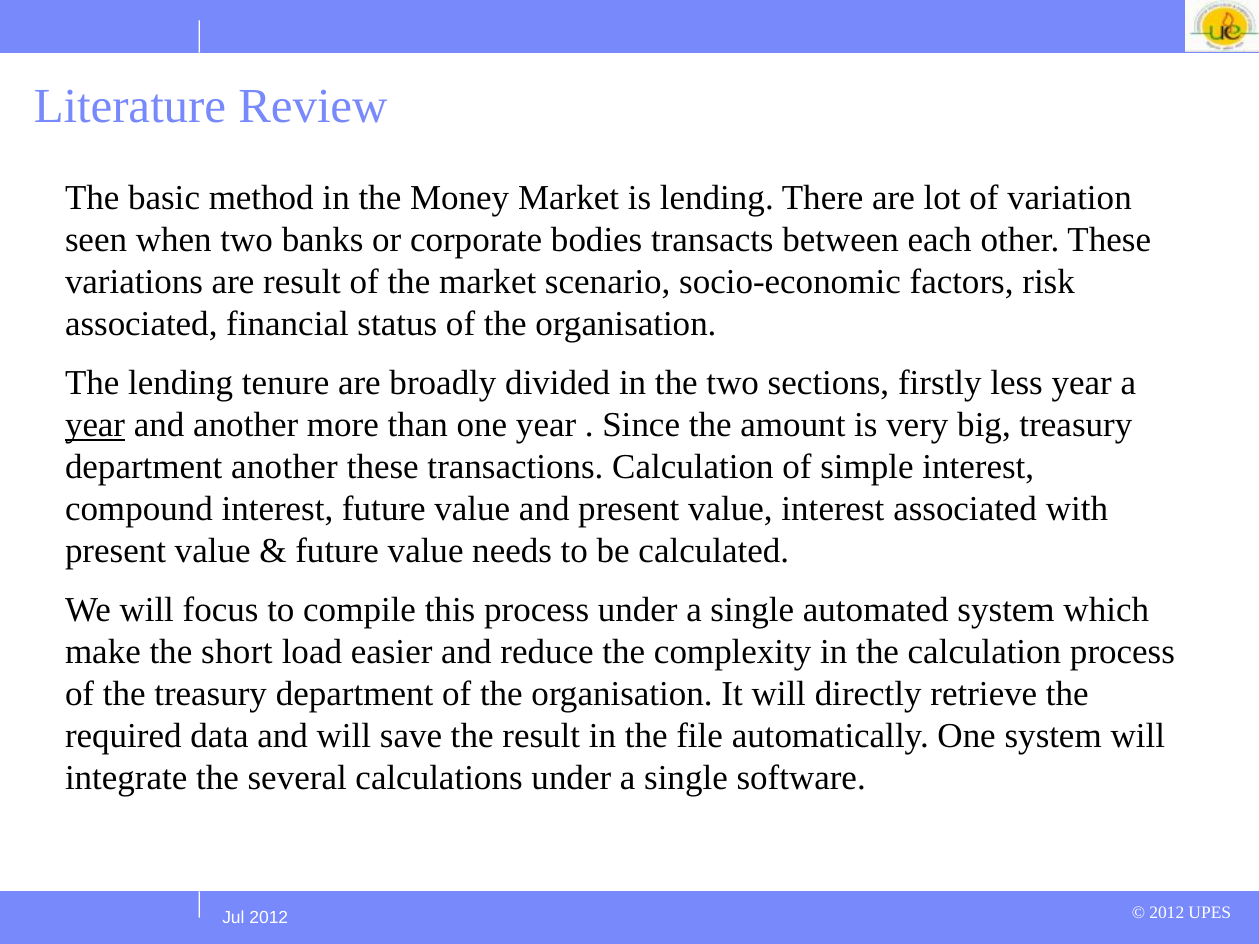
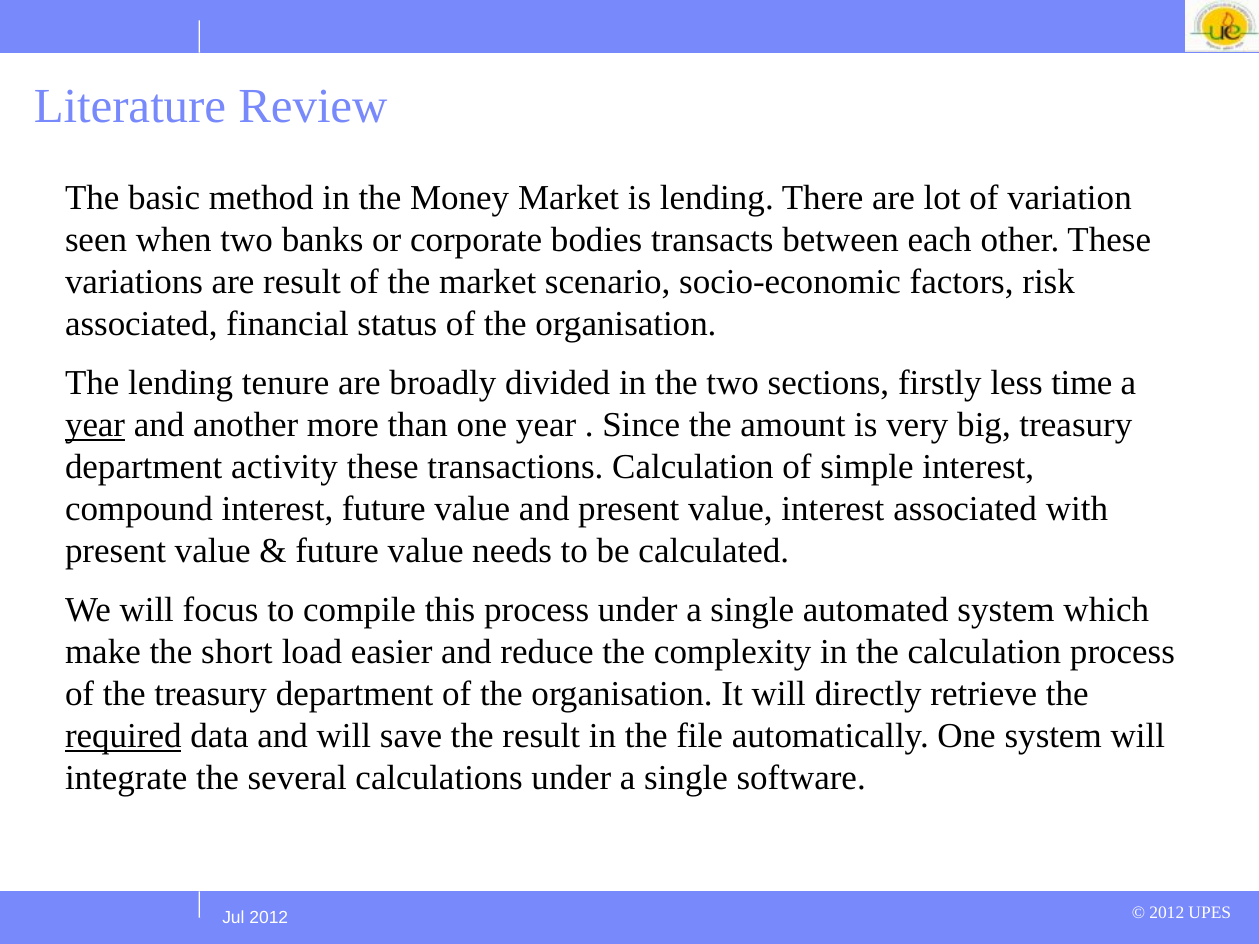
less year: year -> time (1082, 383)
department another: another -> activity (284, 467)
required underline: none -> present (123, 736)
